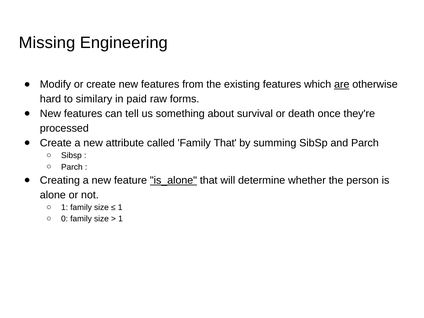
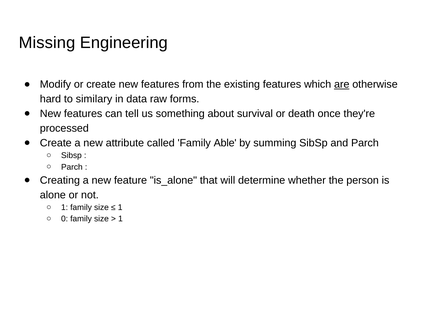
paid: paid -> data (137, 99)
Family That: That -> Able (225, 143)
is_alone underline: present -> none (173, 180)
